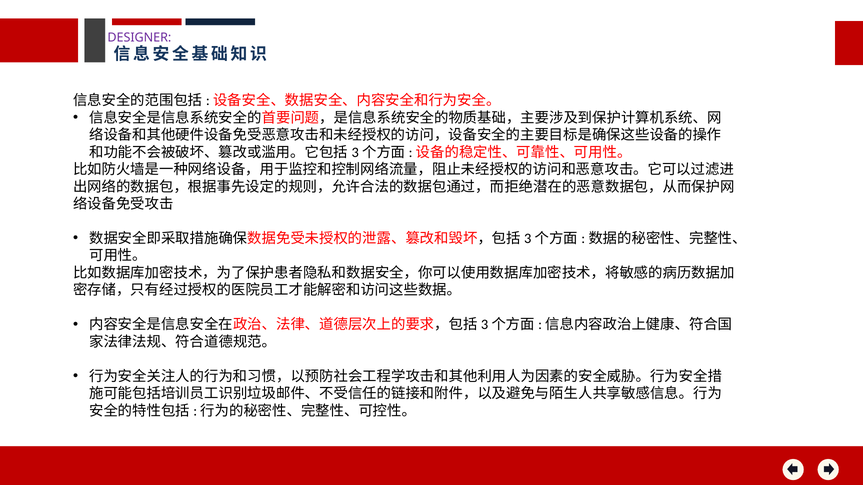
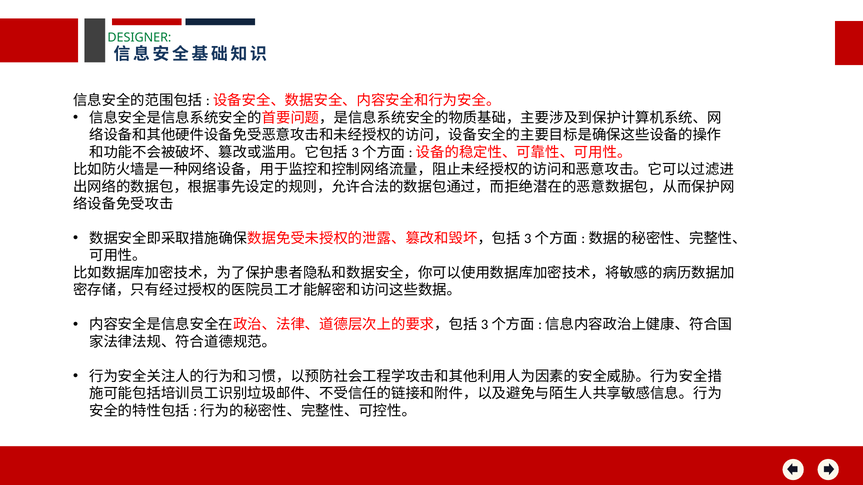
DESIGNER colour: purple -> green (139, 38)
